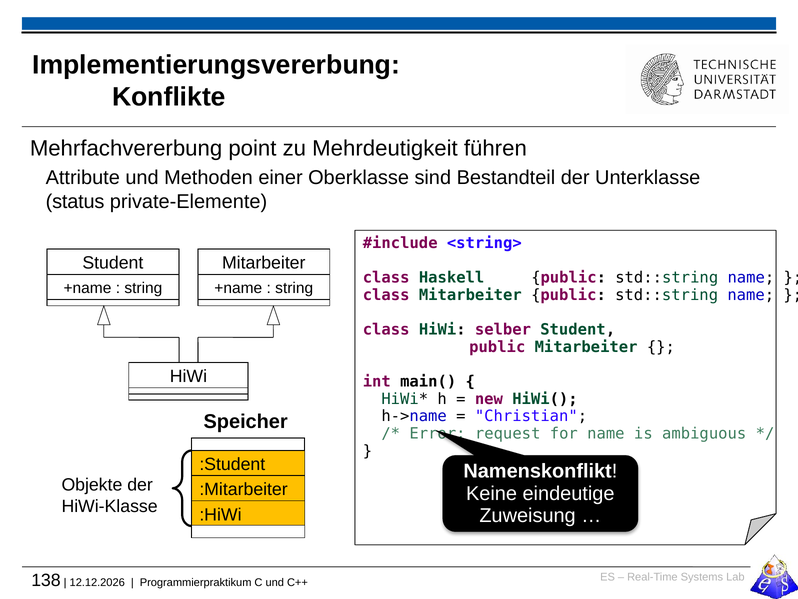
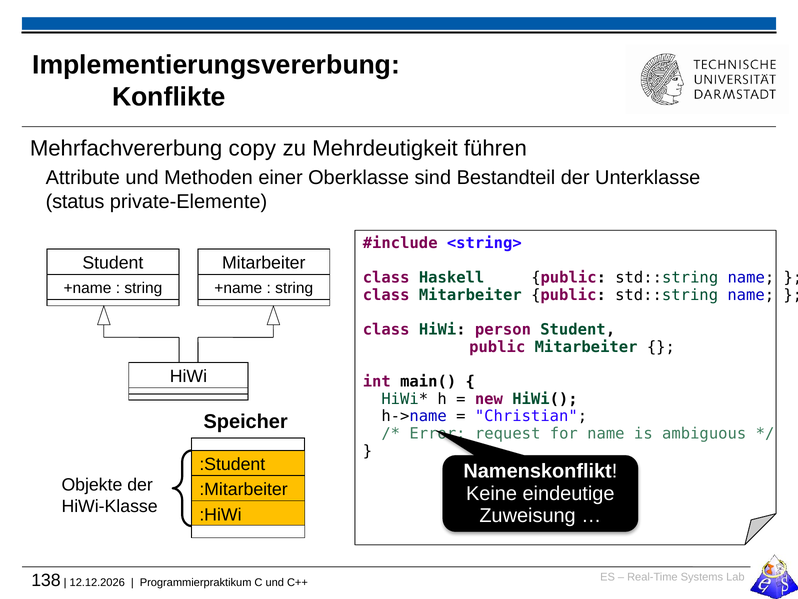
point: point -> copy (252, 148)
selber: selber -> person (503, 329)
